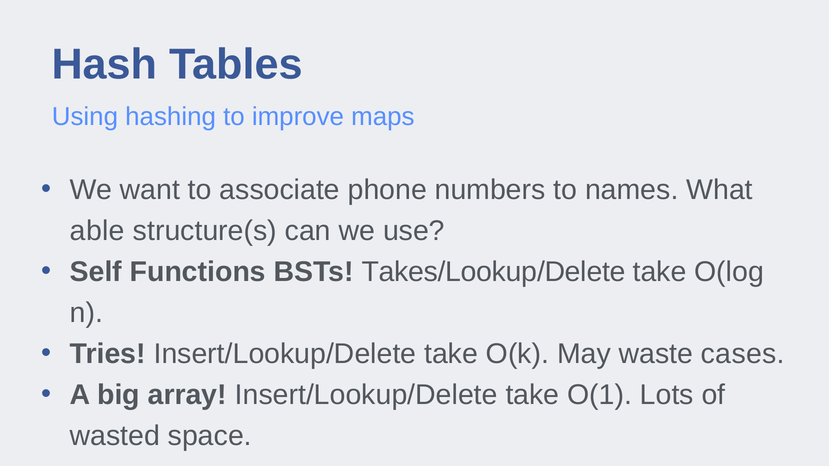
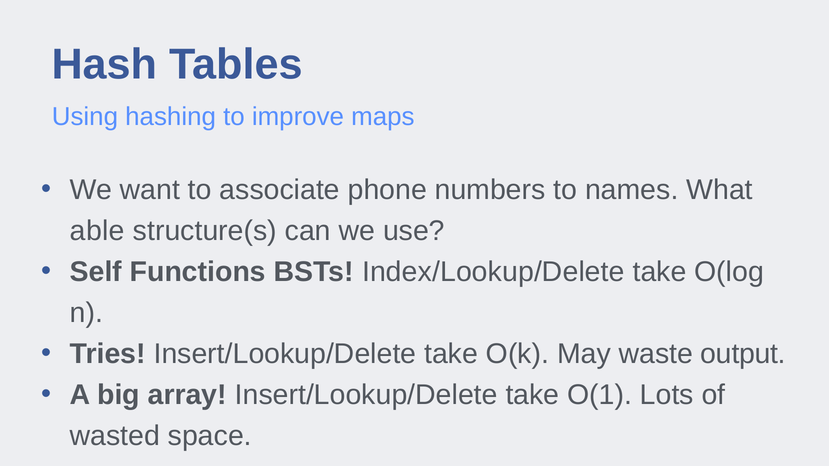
Takes/Lookup/Delete: Takes/Lookup/Delete -> Index/Lookup/Delete (493, 272)
cases: cases -> output (743, 354)
